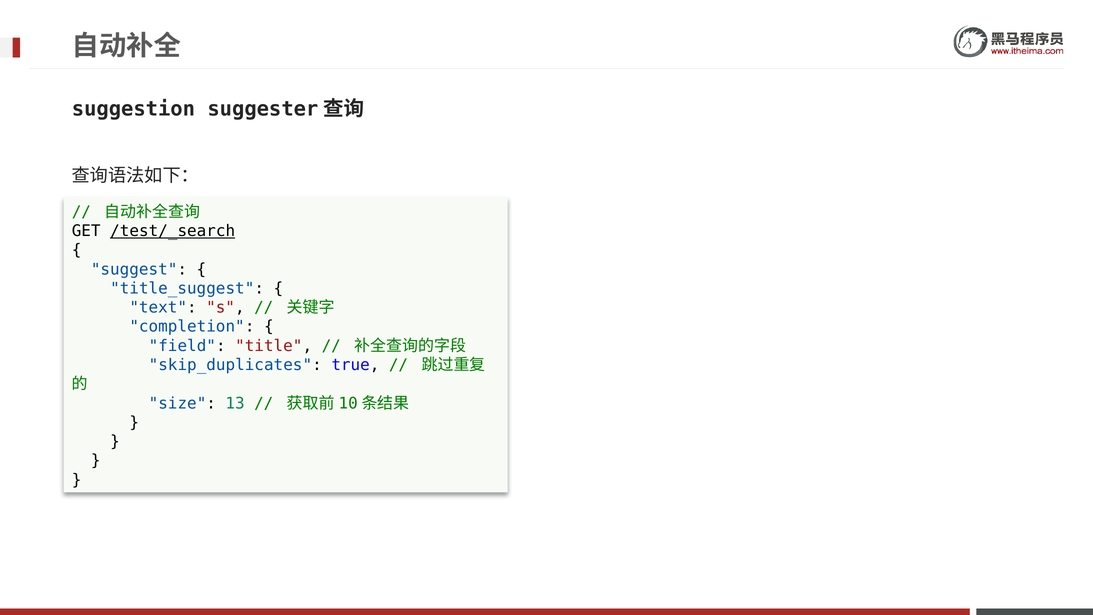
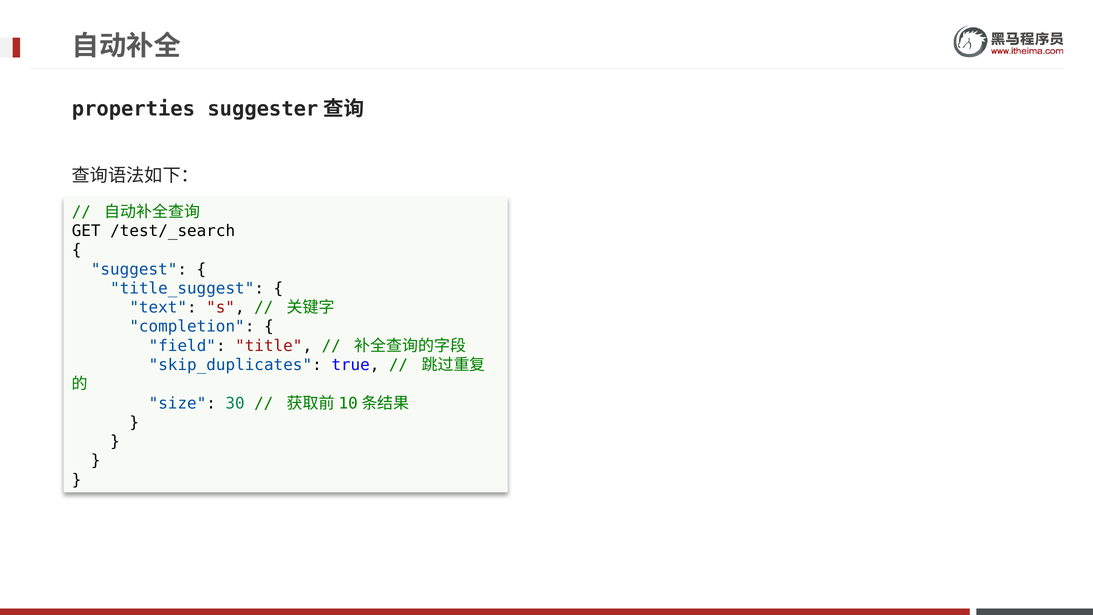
suggestion: suggestion -> properties (133, 109)
/test/_search underline: present -> none (173, 231)
13: 13 -> 30 (235, 403)
